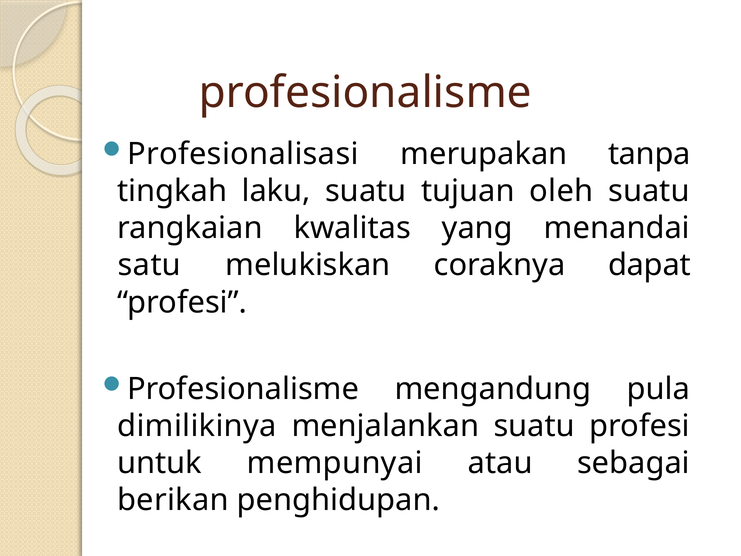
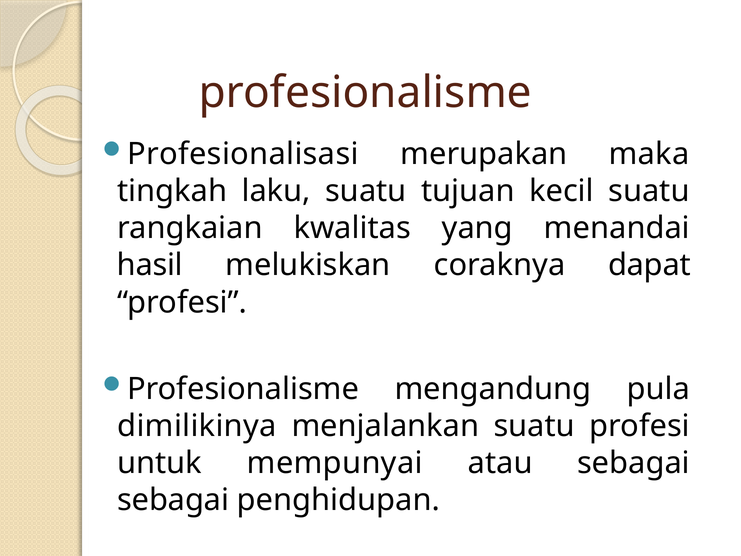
tanpa: tanpa -> maka (649, 154)
oleh: oleh -> kecil (561, 191)
satu: satu -> hasil (150, 265)
berikan: berikan -> sebagai (173, 500)
